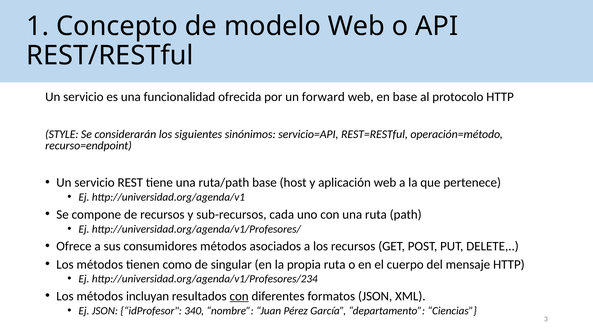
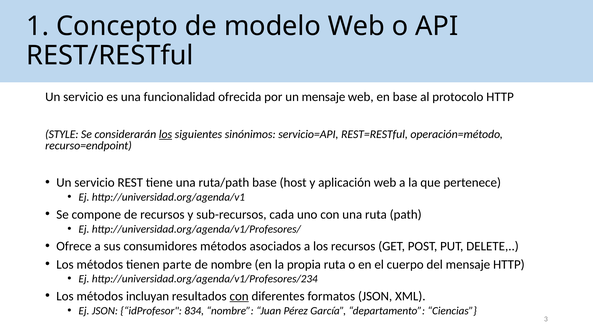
un forward: forward -> mensaje (323, 97)
los underline: none -> present (165, 134)
como: como -> parte (177, 264)
de singular: singular -> nombre (231, 264)
340: 340 -> 834 (194, 310)
